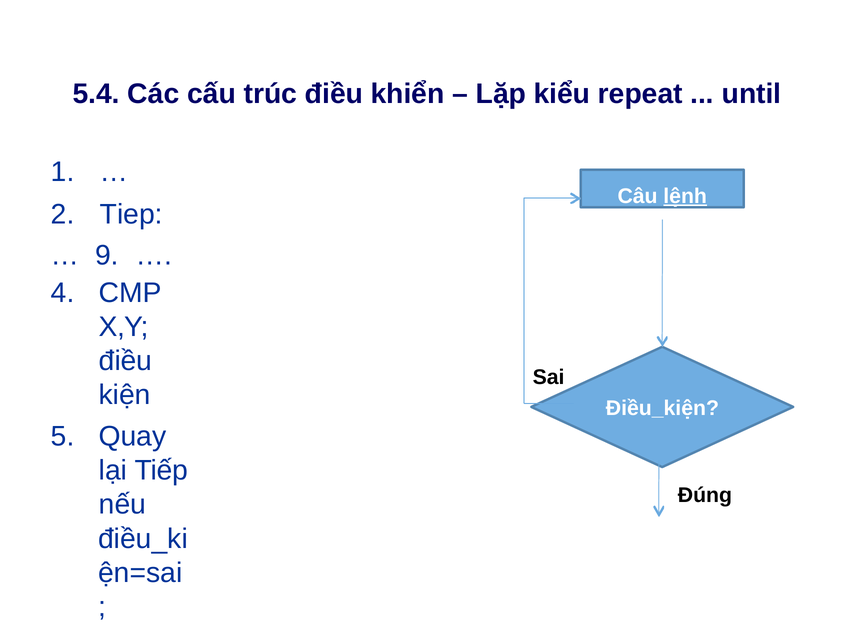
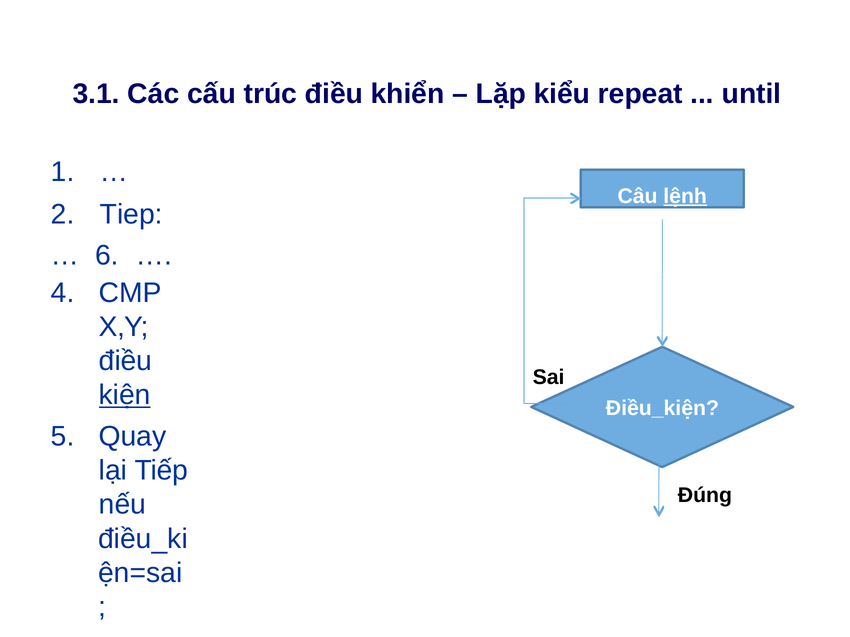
5.4: 5.4 -> 3.1 (96, 94)
9: 9 -> 6 (107, 256)
kiện underline: none -> present (125, 395)
